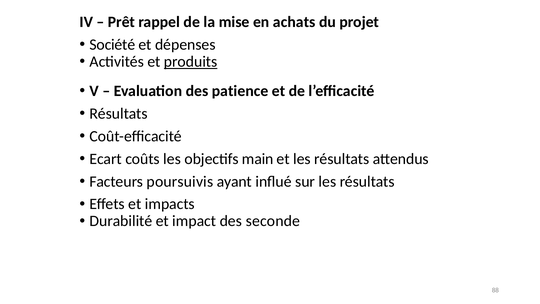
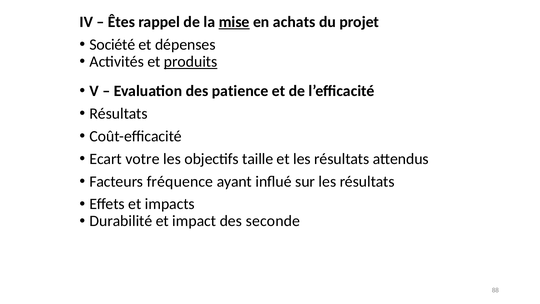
Prêt: Prêt -> Êtes (121, 22)
mise underline: none -> present (234, 22)
coûts: coûts -> votre (143, 159)
main: main -> taille (258, 159)
poursuivis: poursuivis -> fréquence (180, 181)
